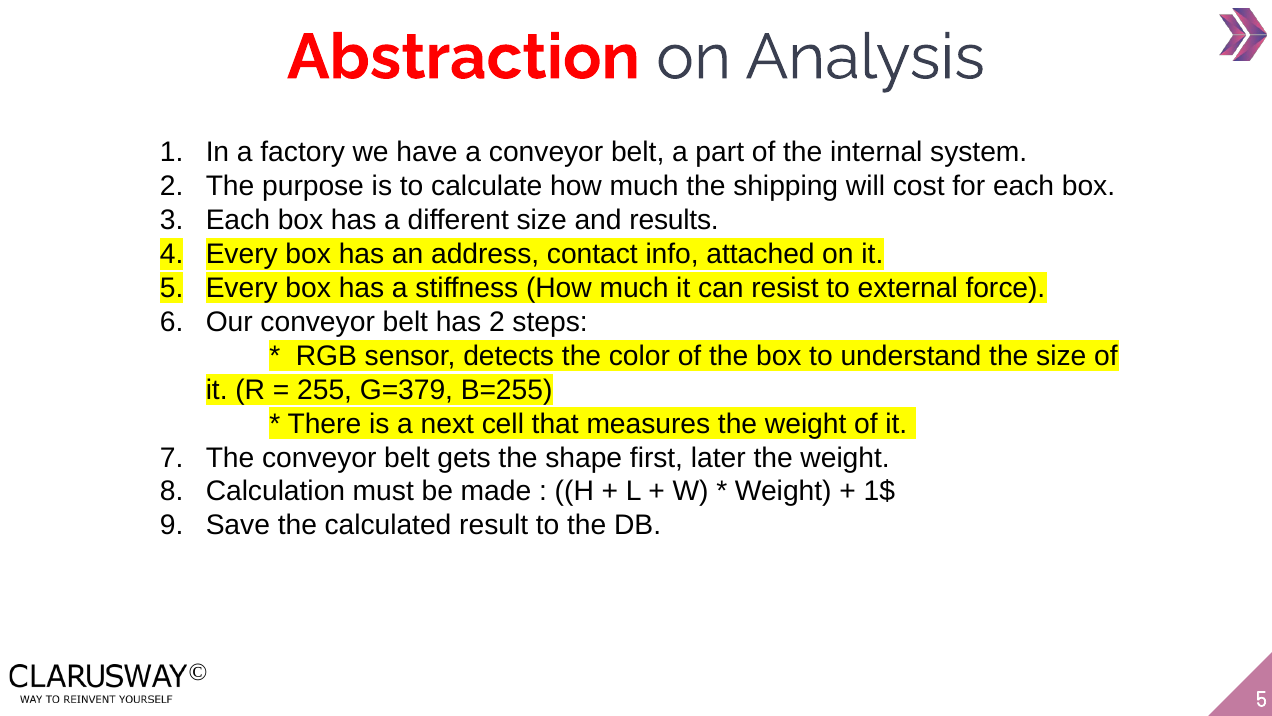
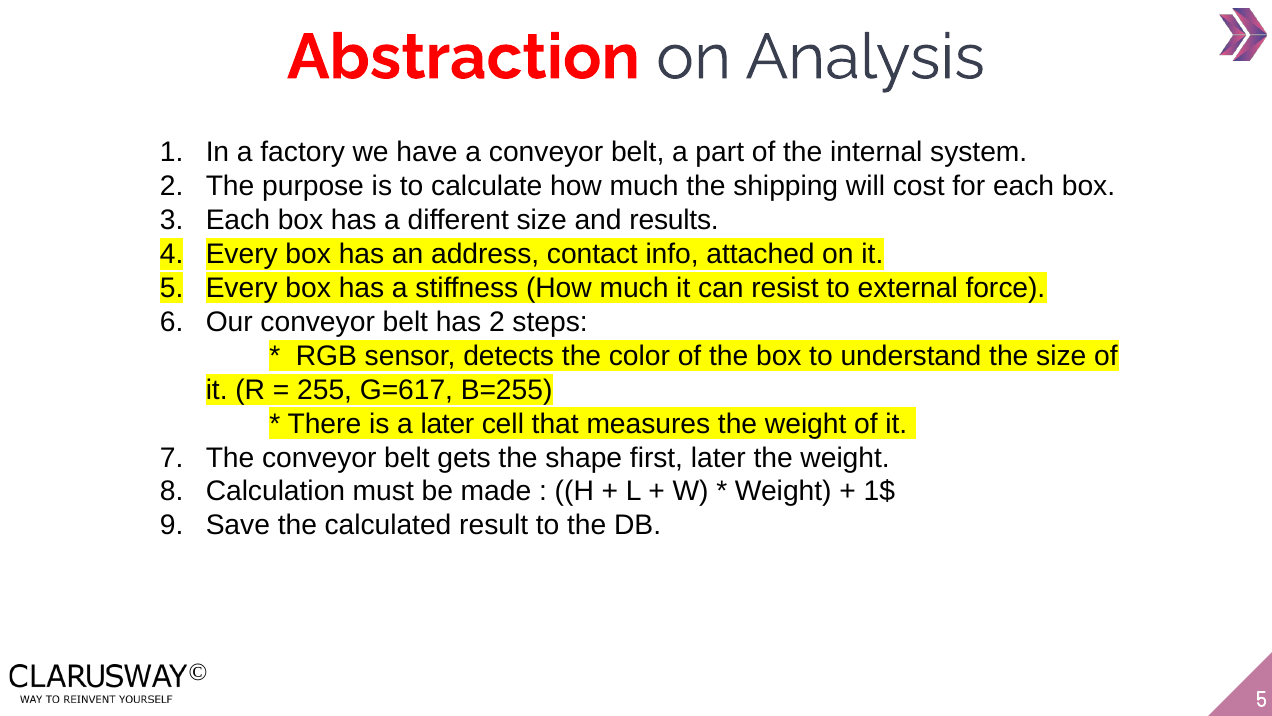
G=379: G=379 -> G=617 (406, 390)
a next: next -> later (447, 424)
